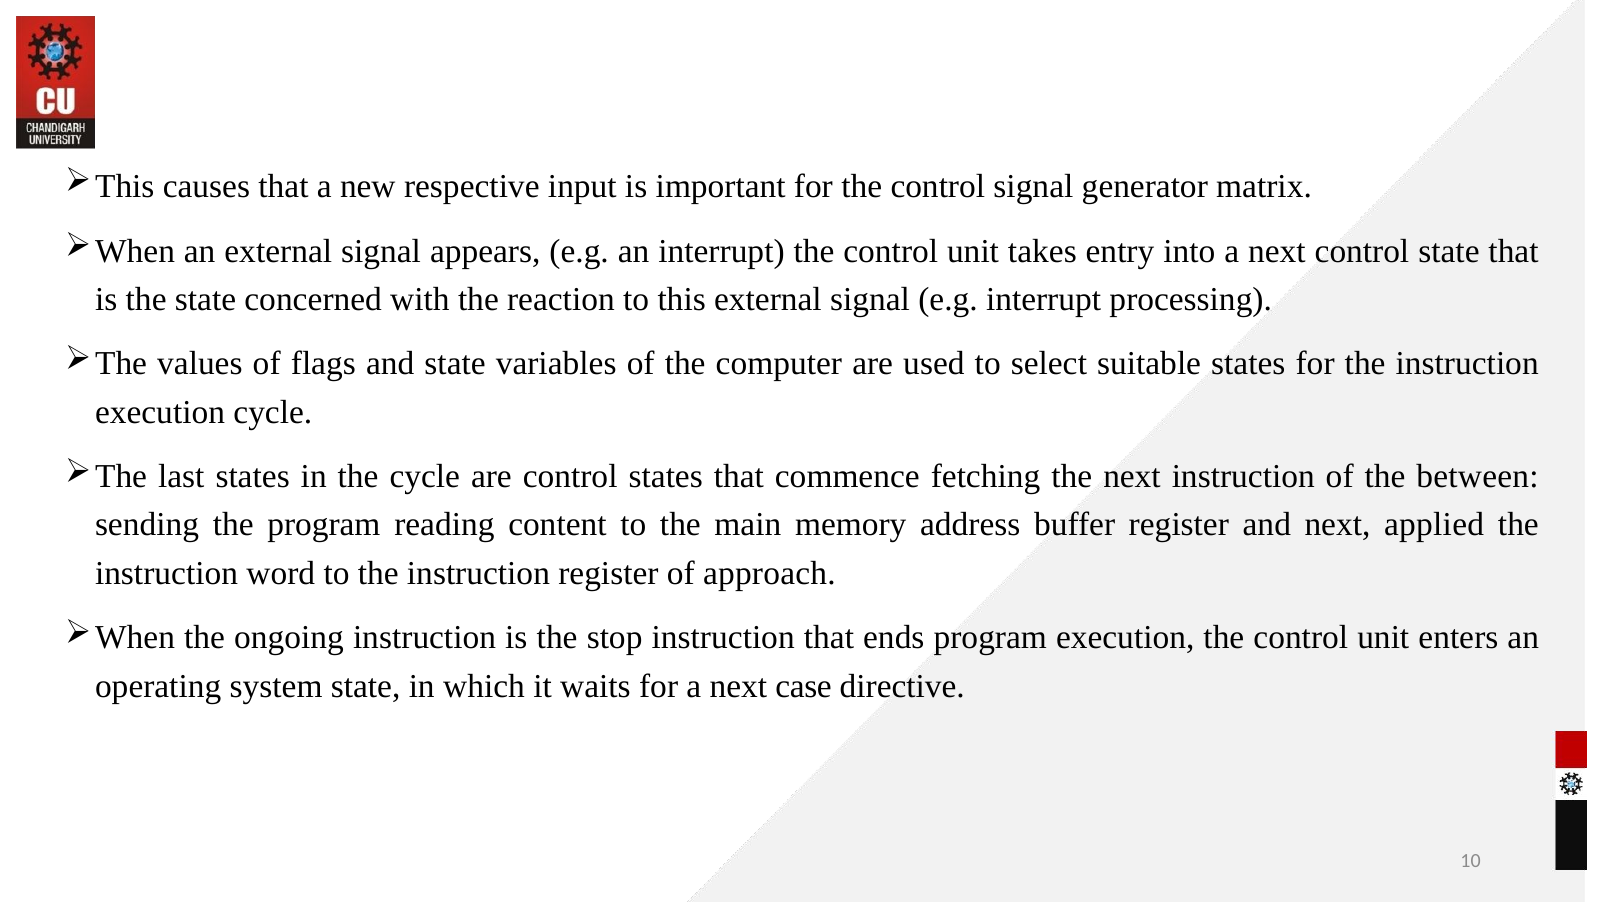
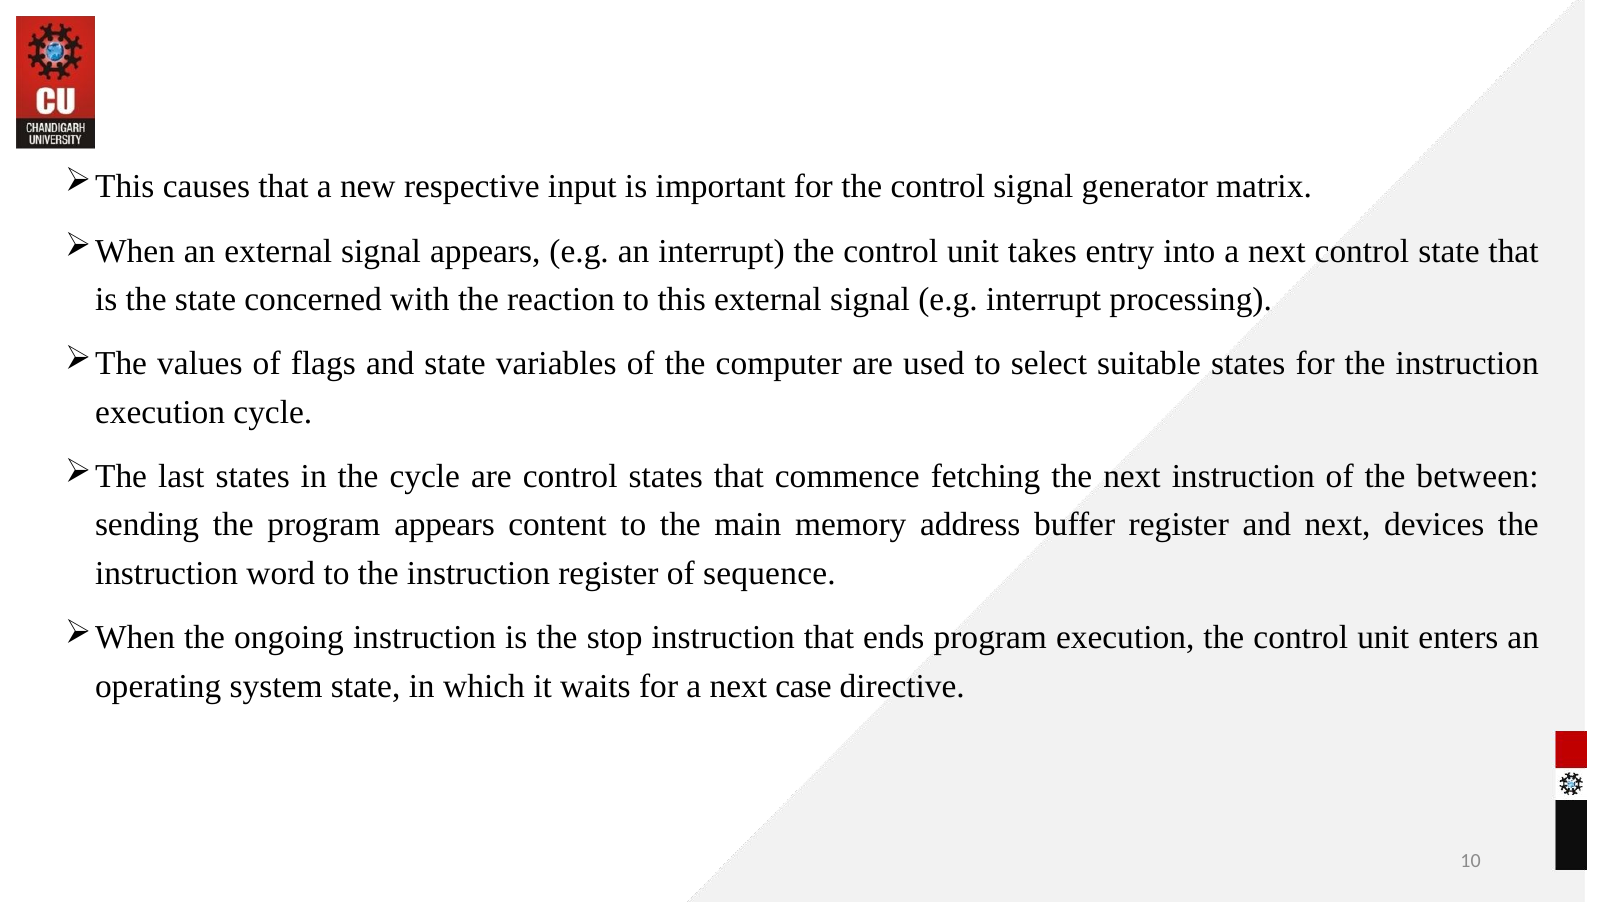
program reading: reading -> appears (445, 525)
applied: applied -> devices (1434, 525)
approach: approach -> sequence (769, 573)
